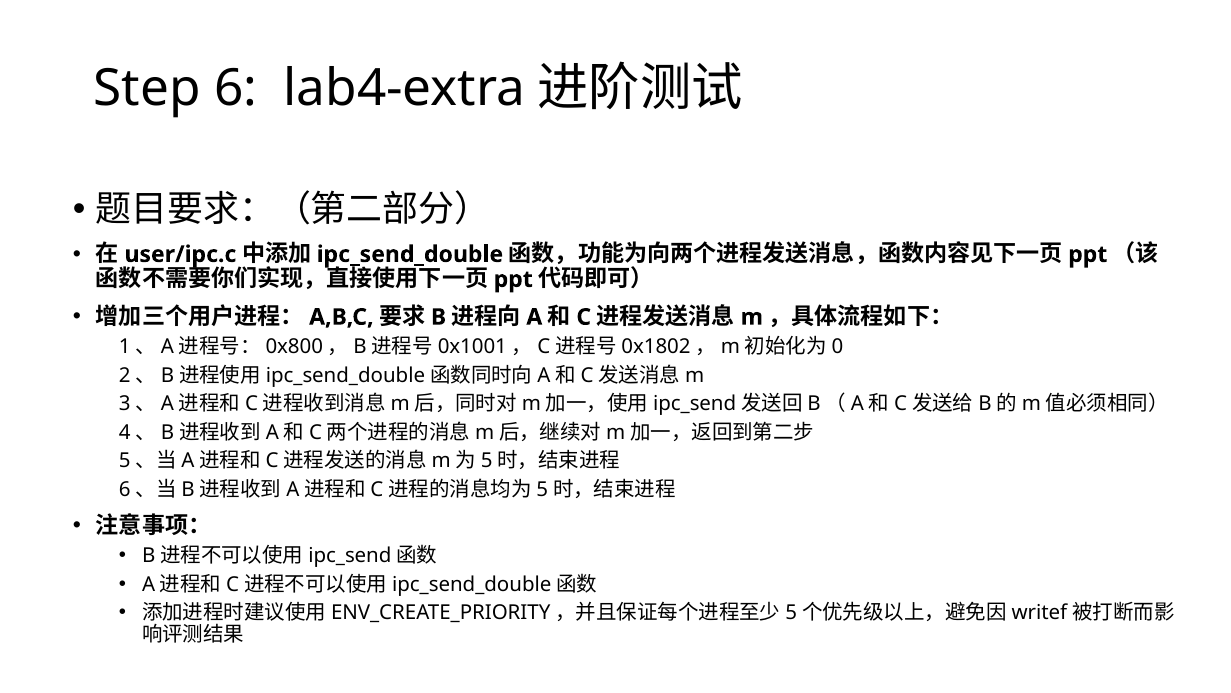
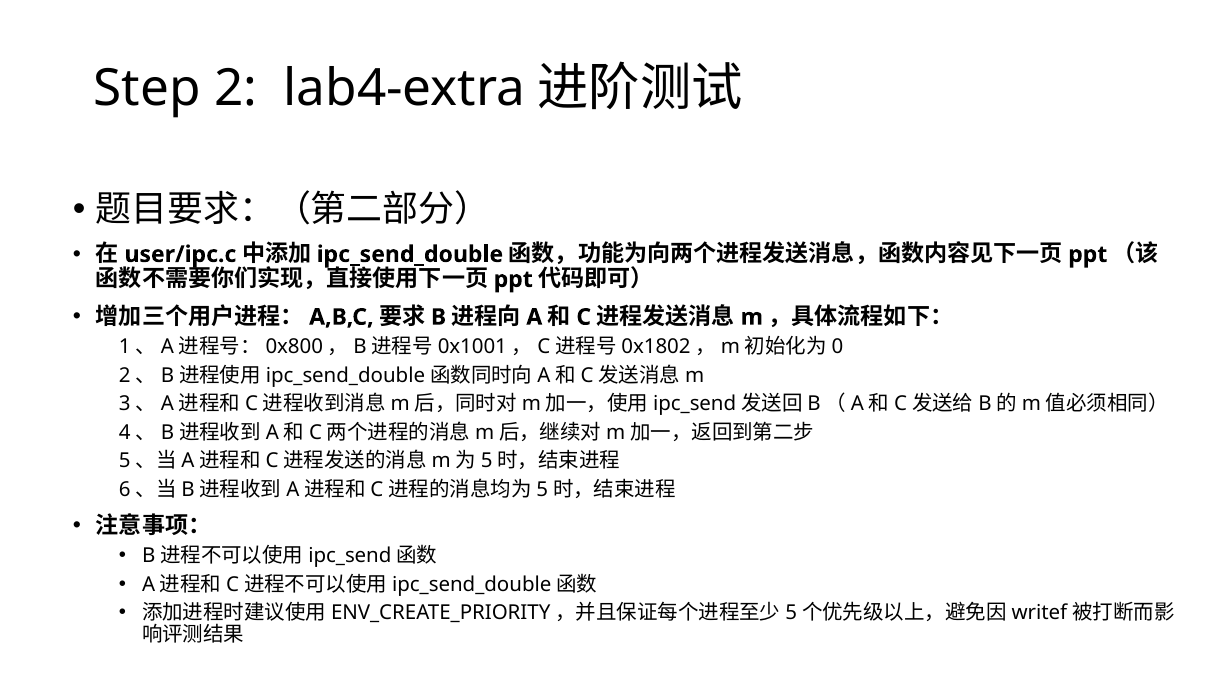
6: 6 -> 2 (236, 88)
